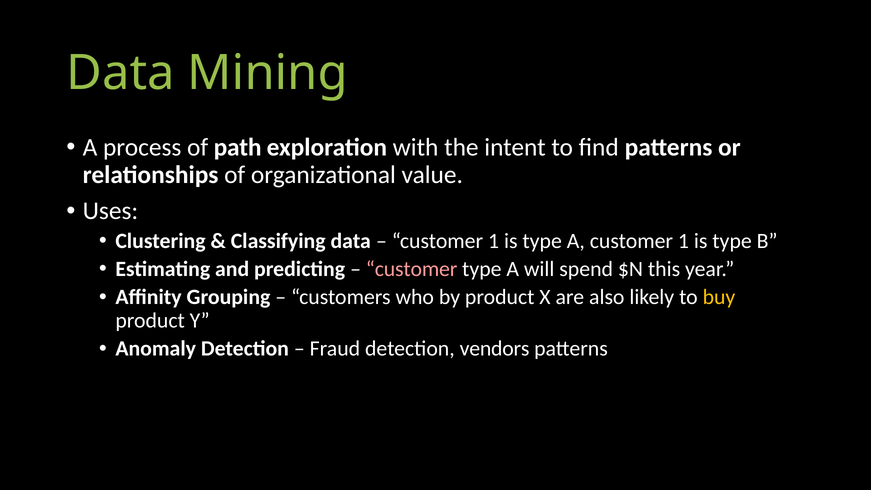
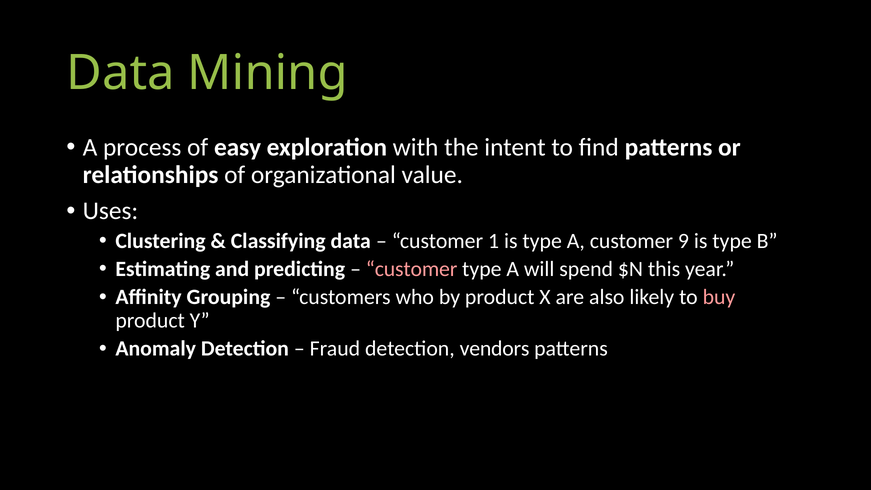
path: path -> easy (238, 147)
A customer 1: 1 -> 9 (683, 241)
buy colour: yellow -> pink (719, 297)
